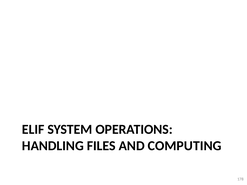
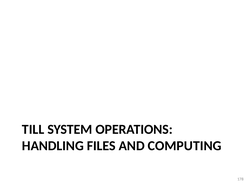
ELIF: ELIF -> TILL (33, 129)
